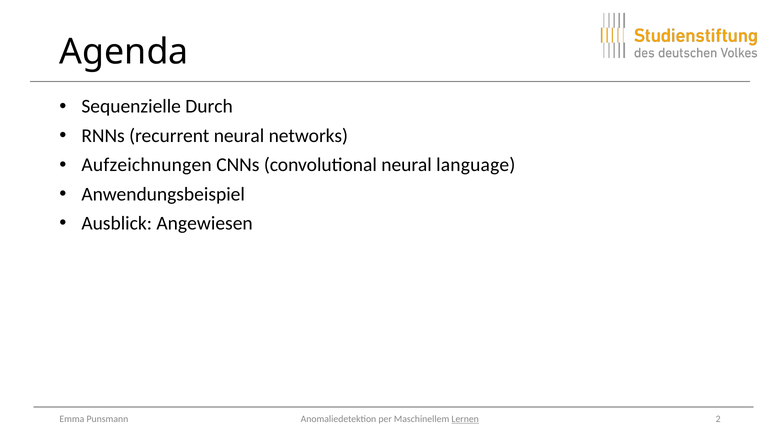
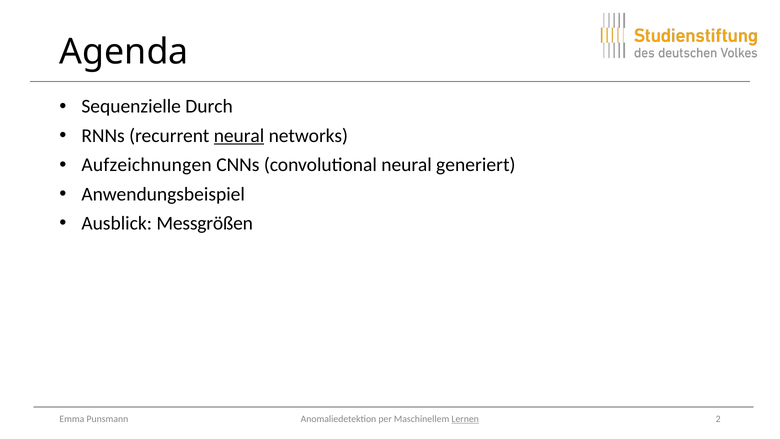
neural underline: none -> present (239, 136)
language: language -> generiert (476, 165)
Angewiesen: Angewiesen -> Messgrößen (205, 223)
